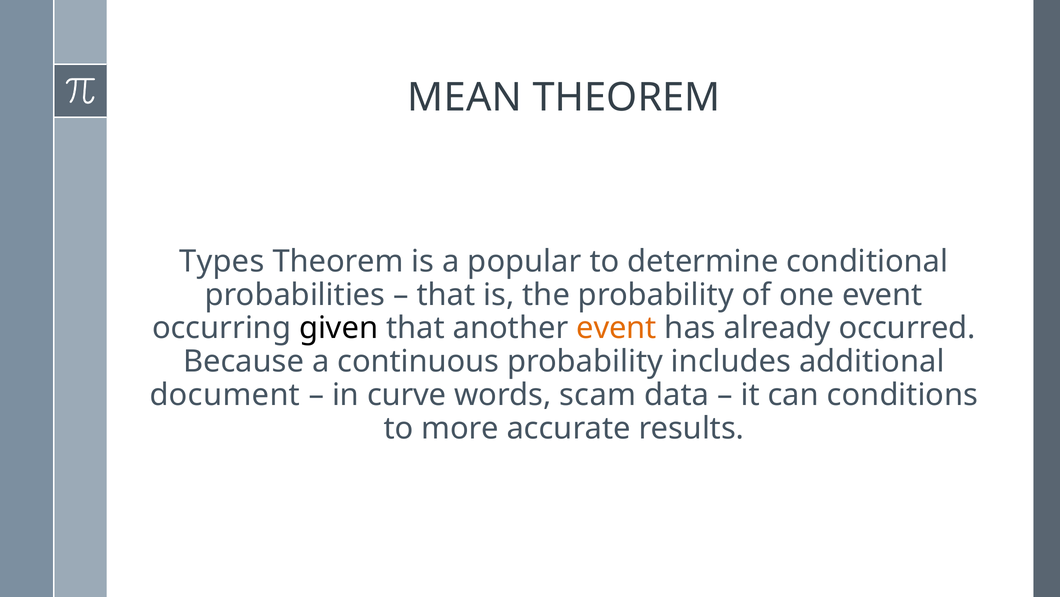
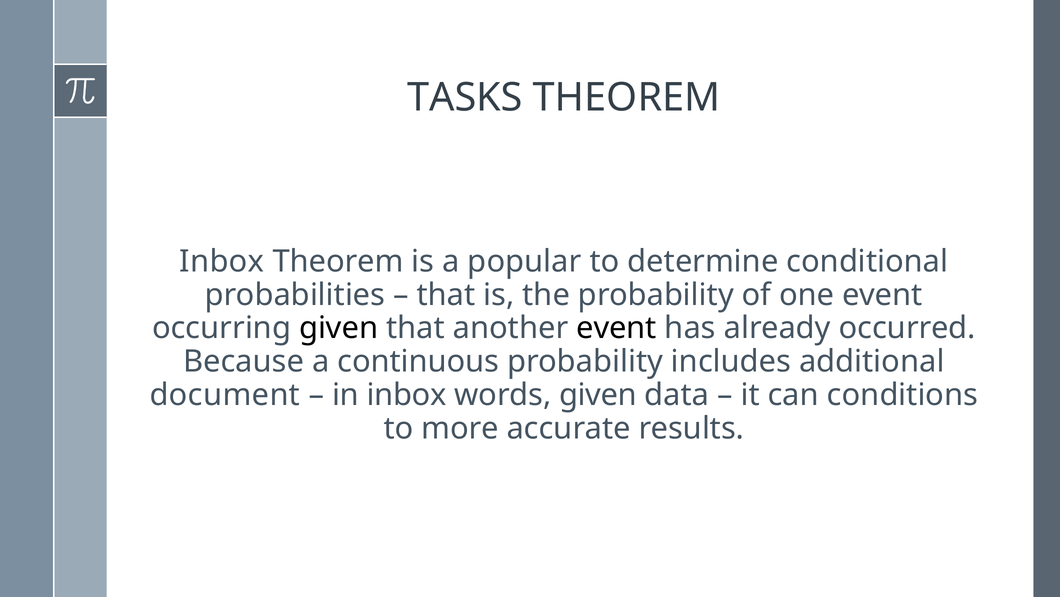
MEAN: MEAN -> TASKS (465, 98)
Types: Types -> Inbox (222, 261)
event colour: orange -> black (616, 328)
in curve: curve -> inbox (407, 395)
words scam: scam -> given (598, 395)
